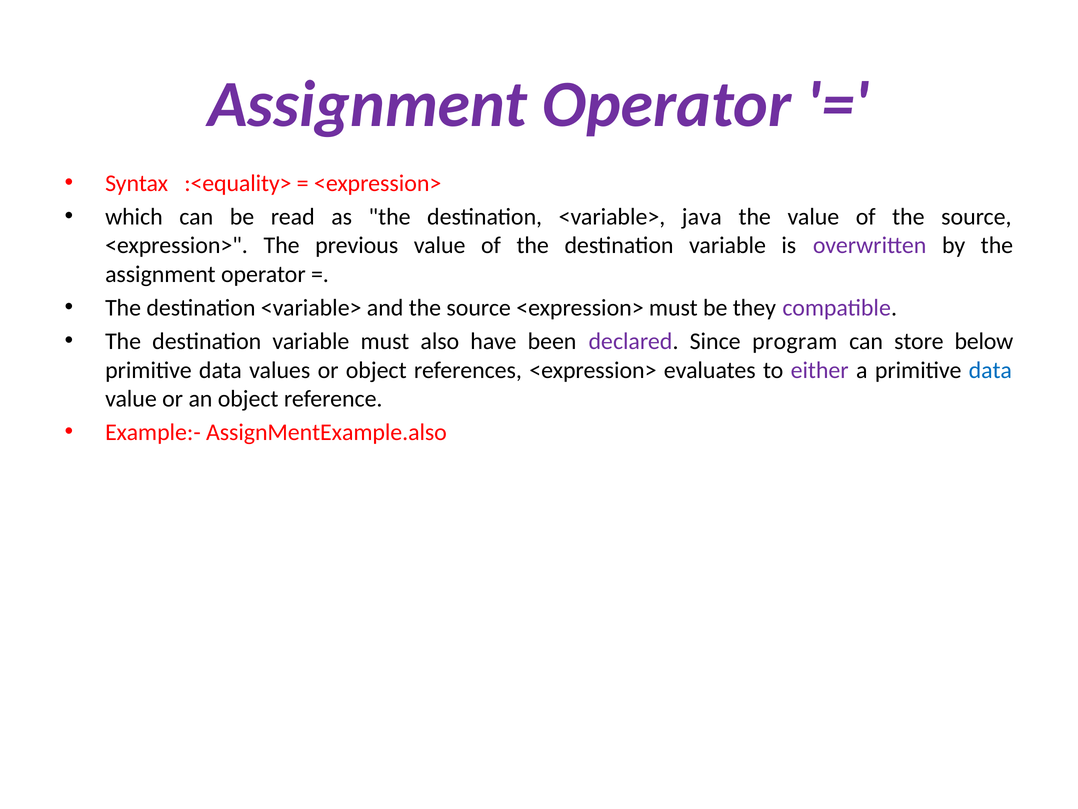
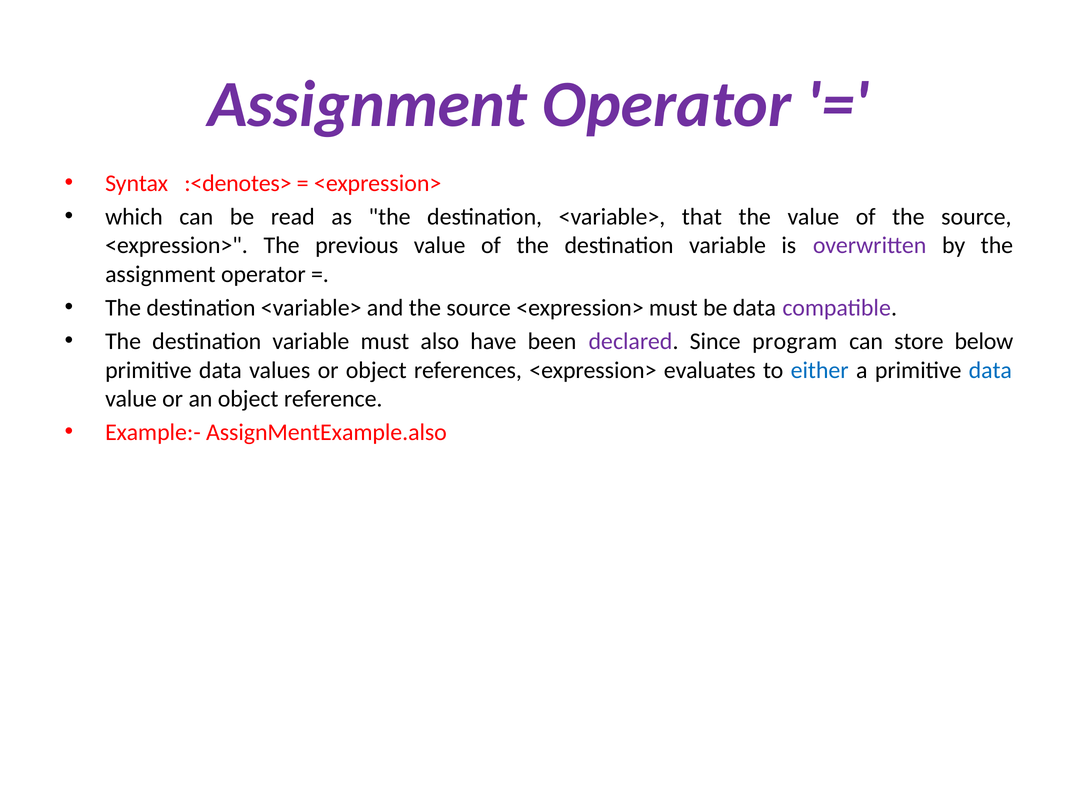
:<equality>: :<equality> -> :<denotes> (238, 183)
java: java -> that (702, 217)
be they: they -> data (754, 308)
either colour: purple -> blue (820, 370)
